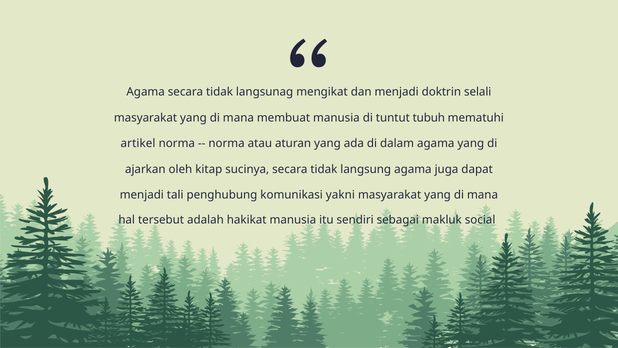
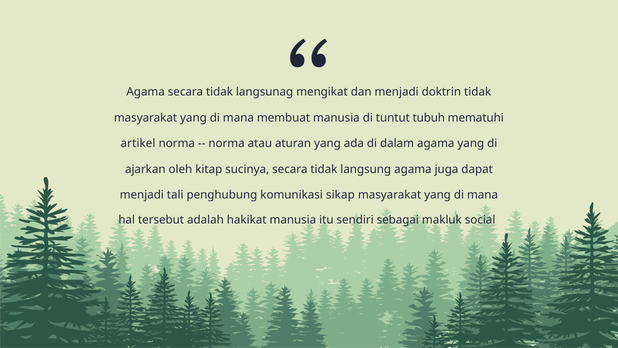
doktrin selali: selali -> tidak (478, 92)
yakni: yakni -> sikap (340, 195)
